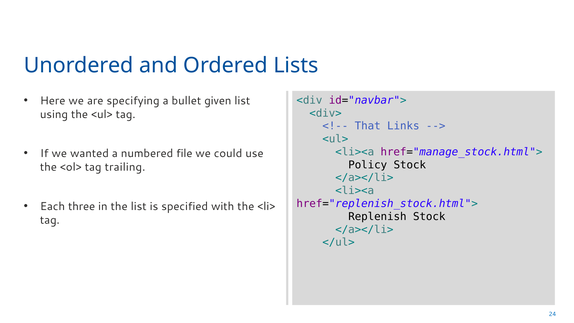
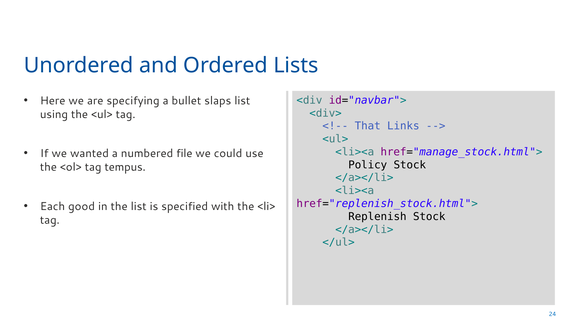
given: given -> slaps (218, 101)
trailing: trailing -> tempus (125, 167)
three: three -> good (82, 206)
